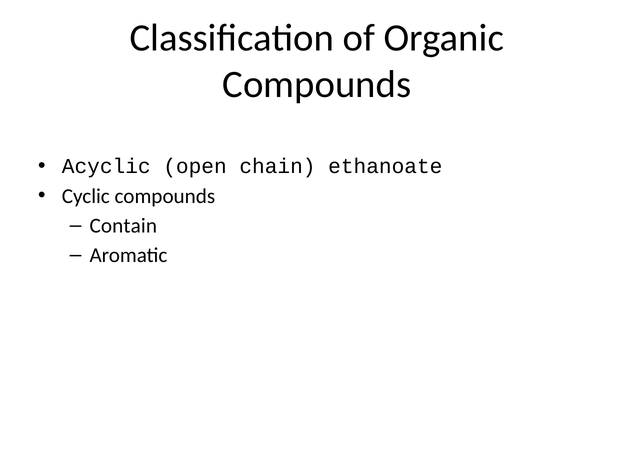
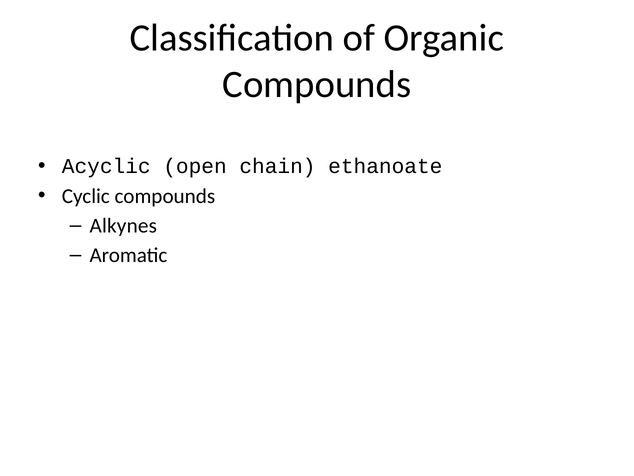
Contain: Contain -> Alkynes (123, 225)
